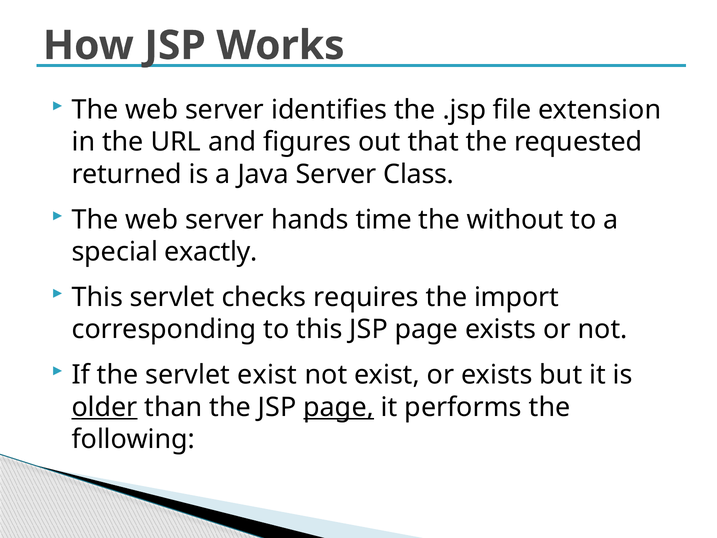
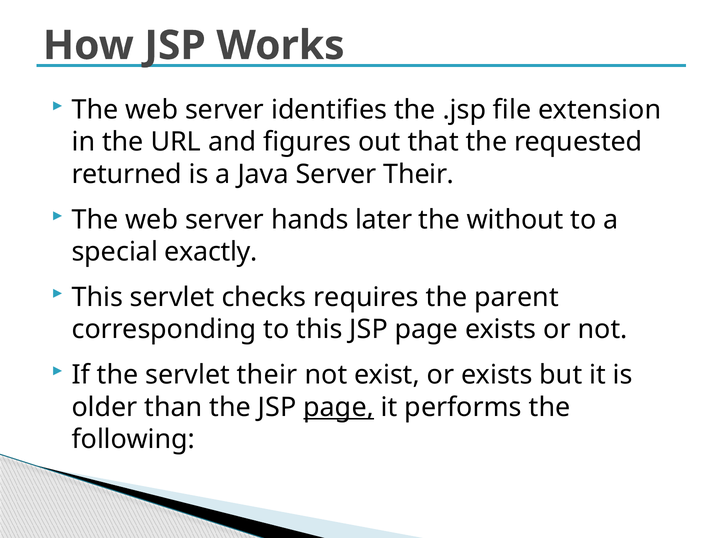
Server Class: Class -> Their (419, 174)
time: time -> later (384, 220)
import: import -> parent (517, 297)
servlet exist: exist -> their (267, 375)
older underline: present -> none (105, 407)
